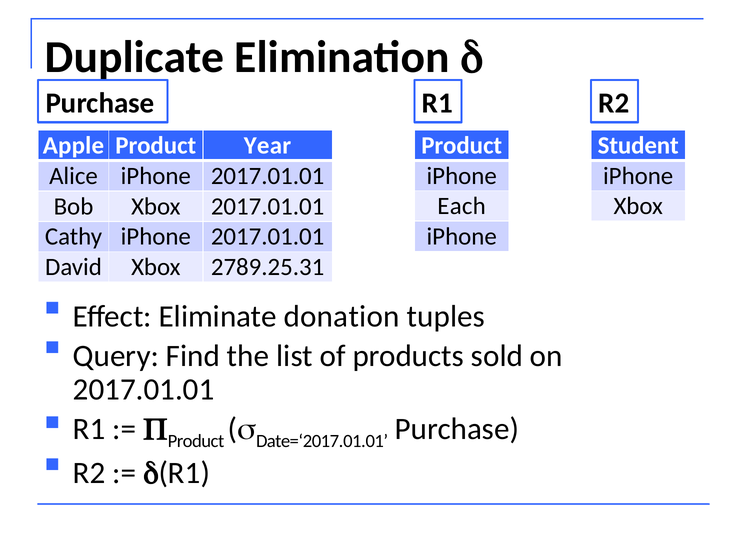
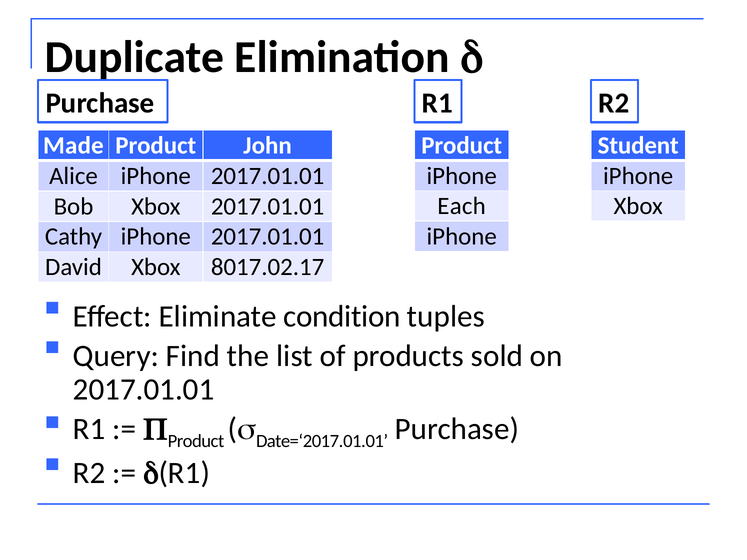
Apple: Apple -> Made (73, 146)
Year: Year -> John (268, 146)
2789.25.31: 2789.25.31 -> 8017.02.17 (268, 267)
donation: donation -> condition (342, 316)
